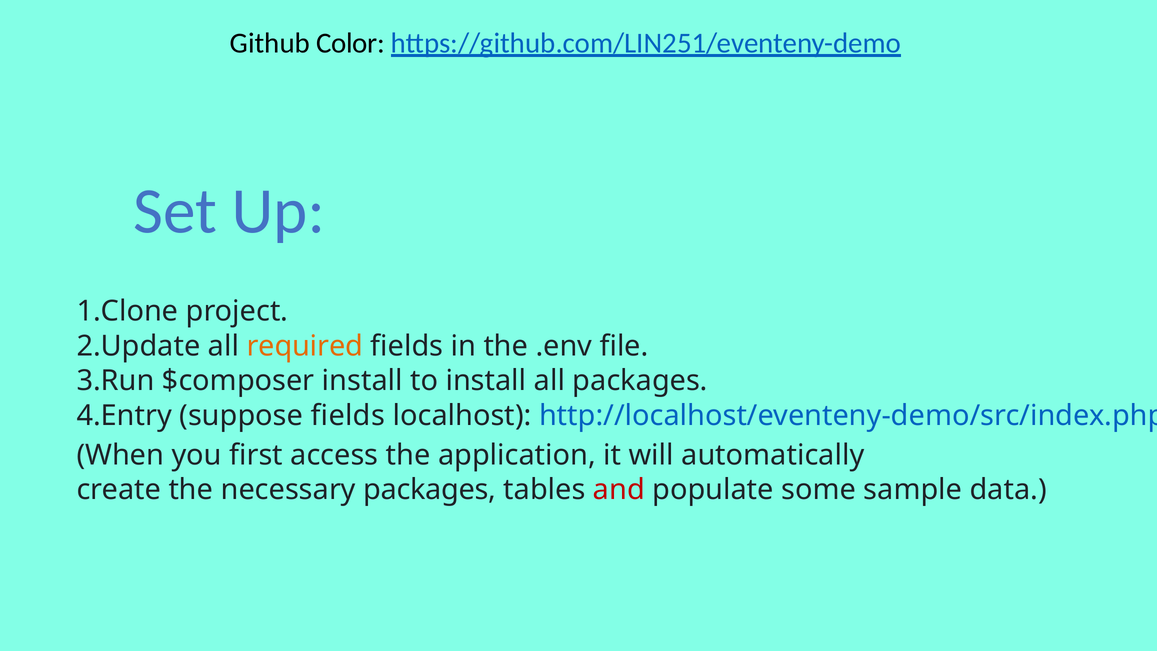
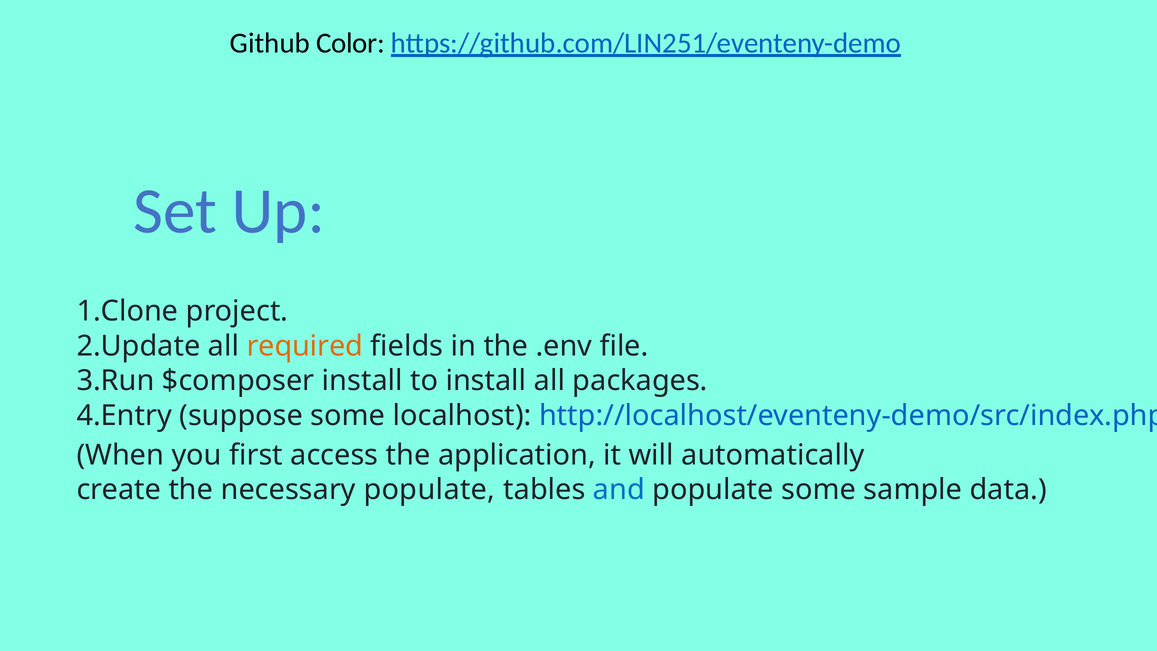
suppose fields: fields -> some (348, 415)
necessary packages: packages -> populate (429, 490)
and colour: red -> blue (619, 490)
